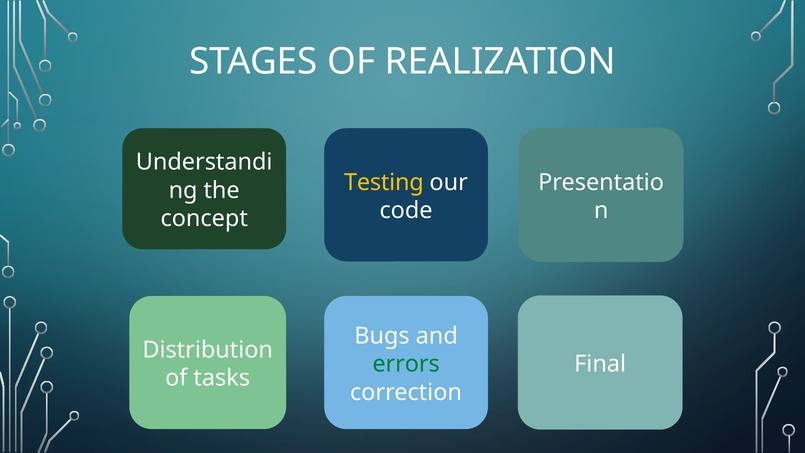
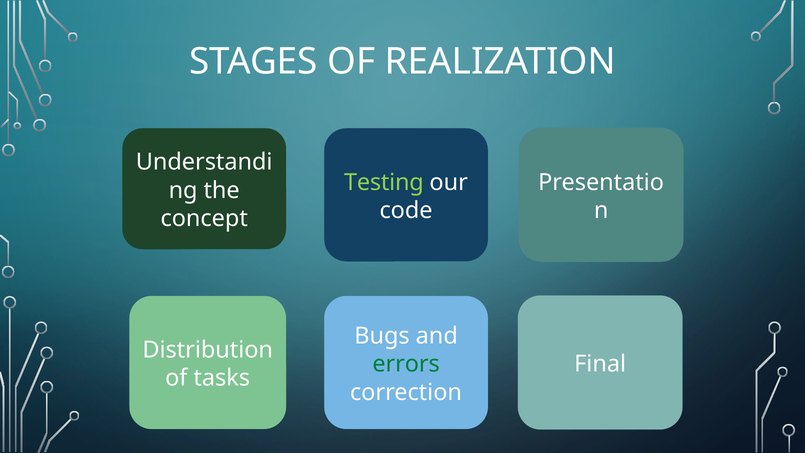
Testing colour: yellow -> light green (384, 182)
